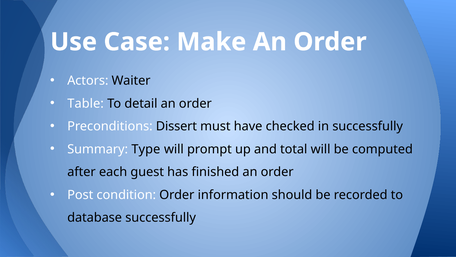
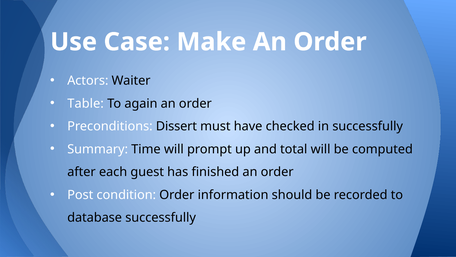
detail: detail -> again (141, 103)
Type: Type -> Time (146, 149)
